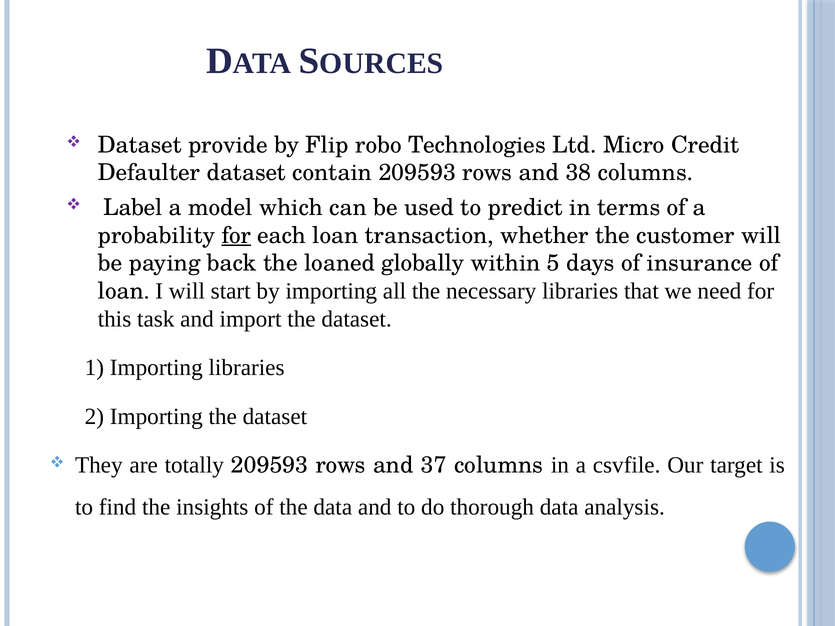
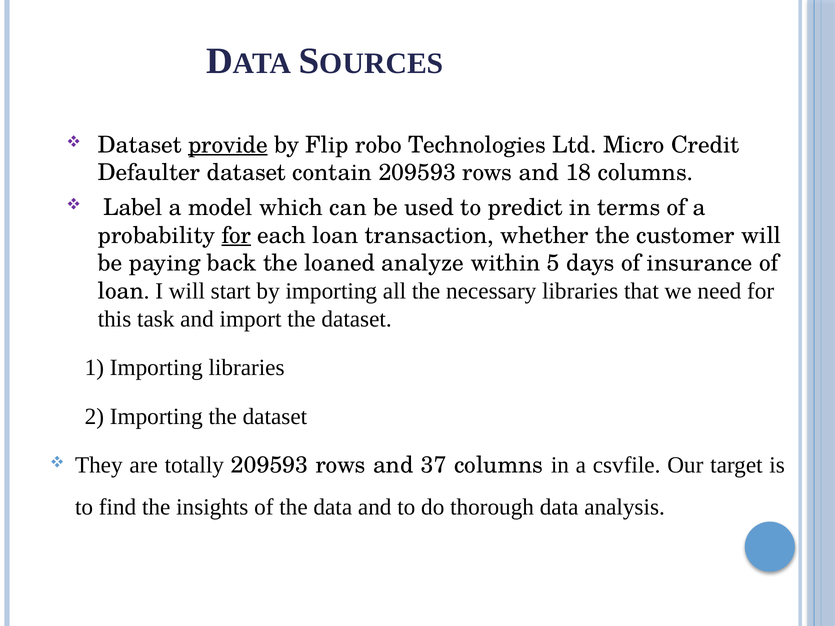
provide underline: none -> present (228, 145)
38: 38 -> 18 (578, 173)
globally: globally -> analyze (423, 263)
